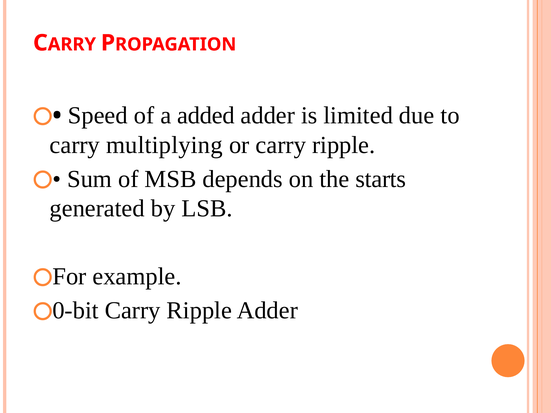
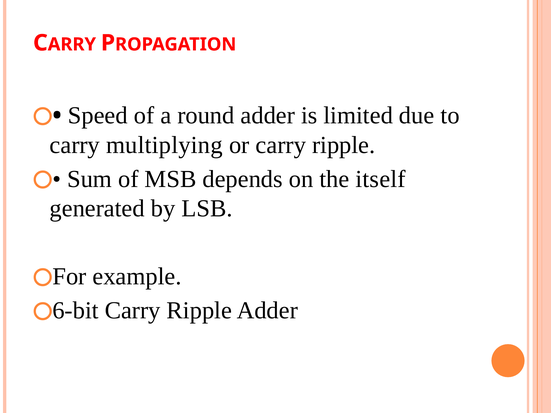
added: added -> round (206, 116)
starts: starts -> itself (381, 179)
0-bit: 0-bit -> 6-bit (76, 310)
